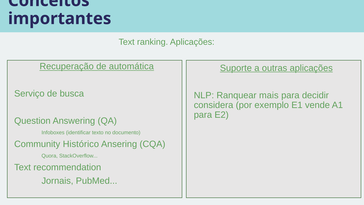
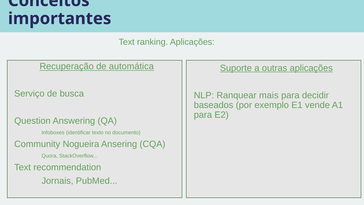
considera: considera -> baseados (214, 105)
Histórico: Histórico -> Nogueira (81, 144)
